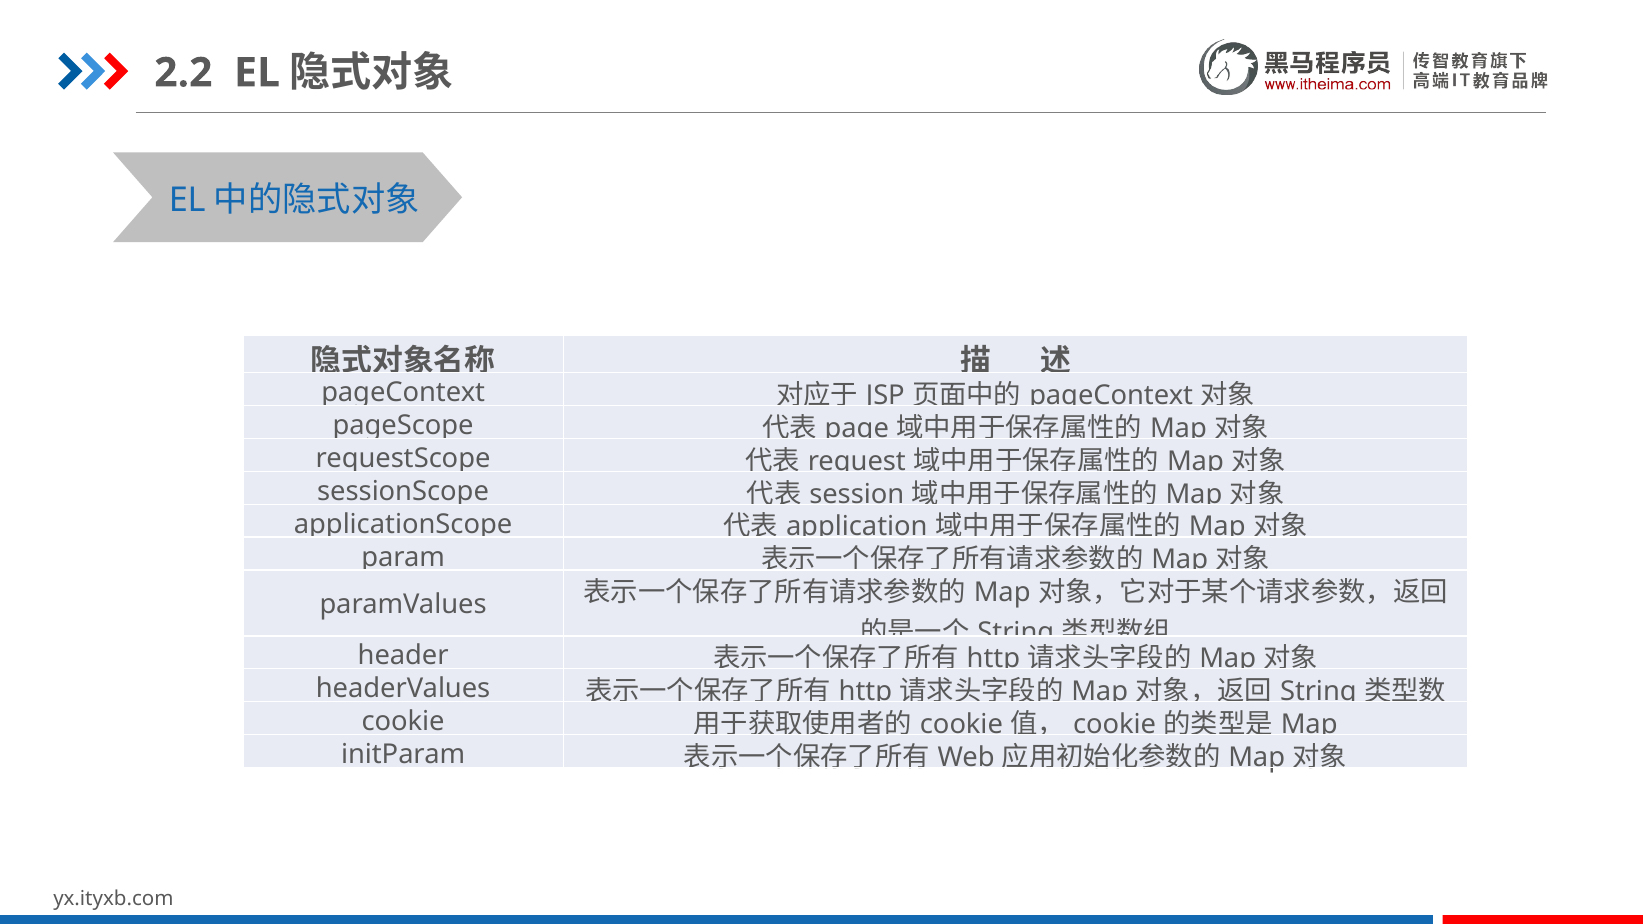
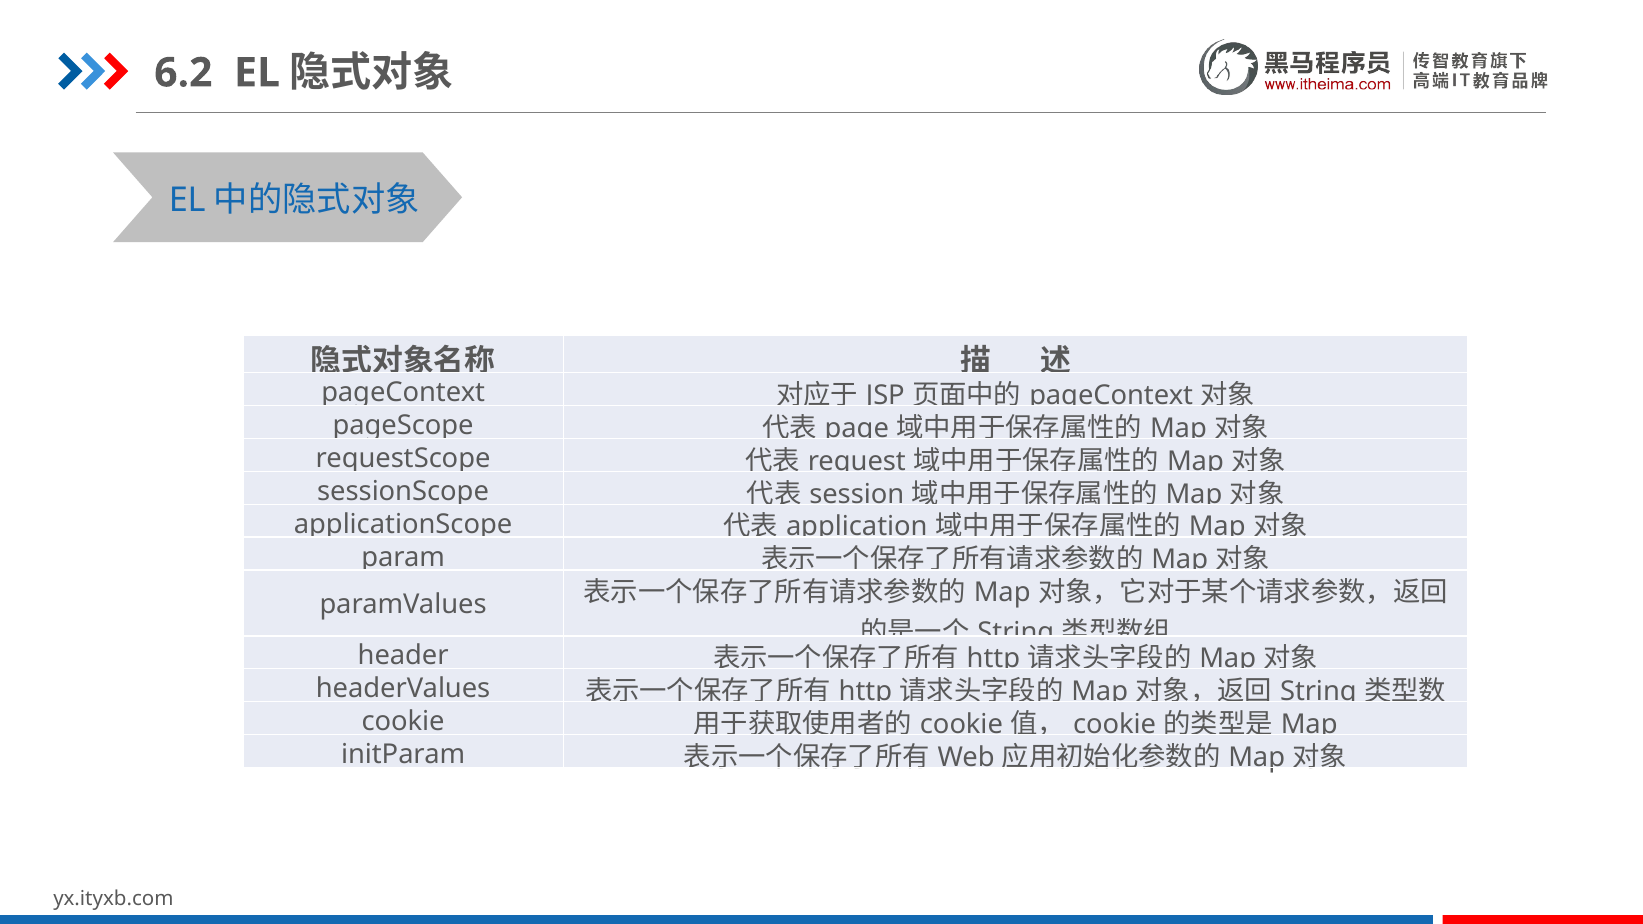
2.2: 2.2 -> 6.2 (183, 73)
